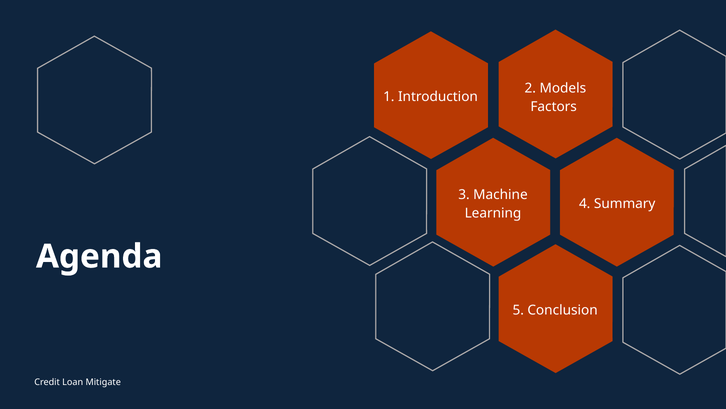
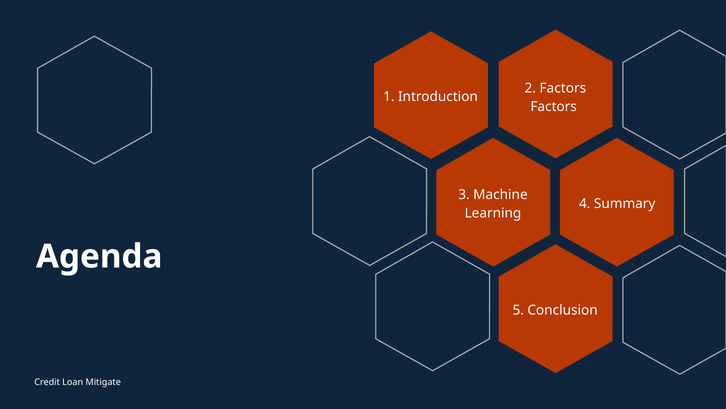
2 Models: Models -> Factors (563, 88)
